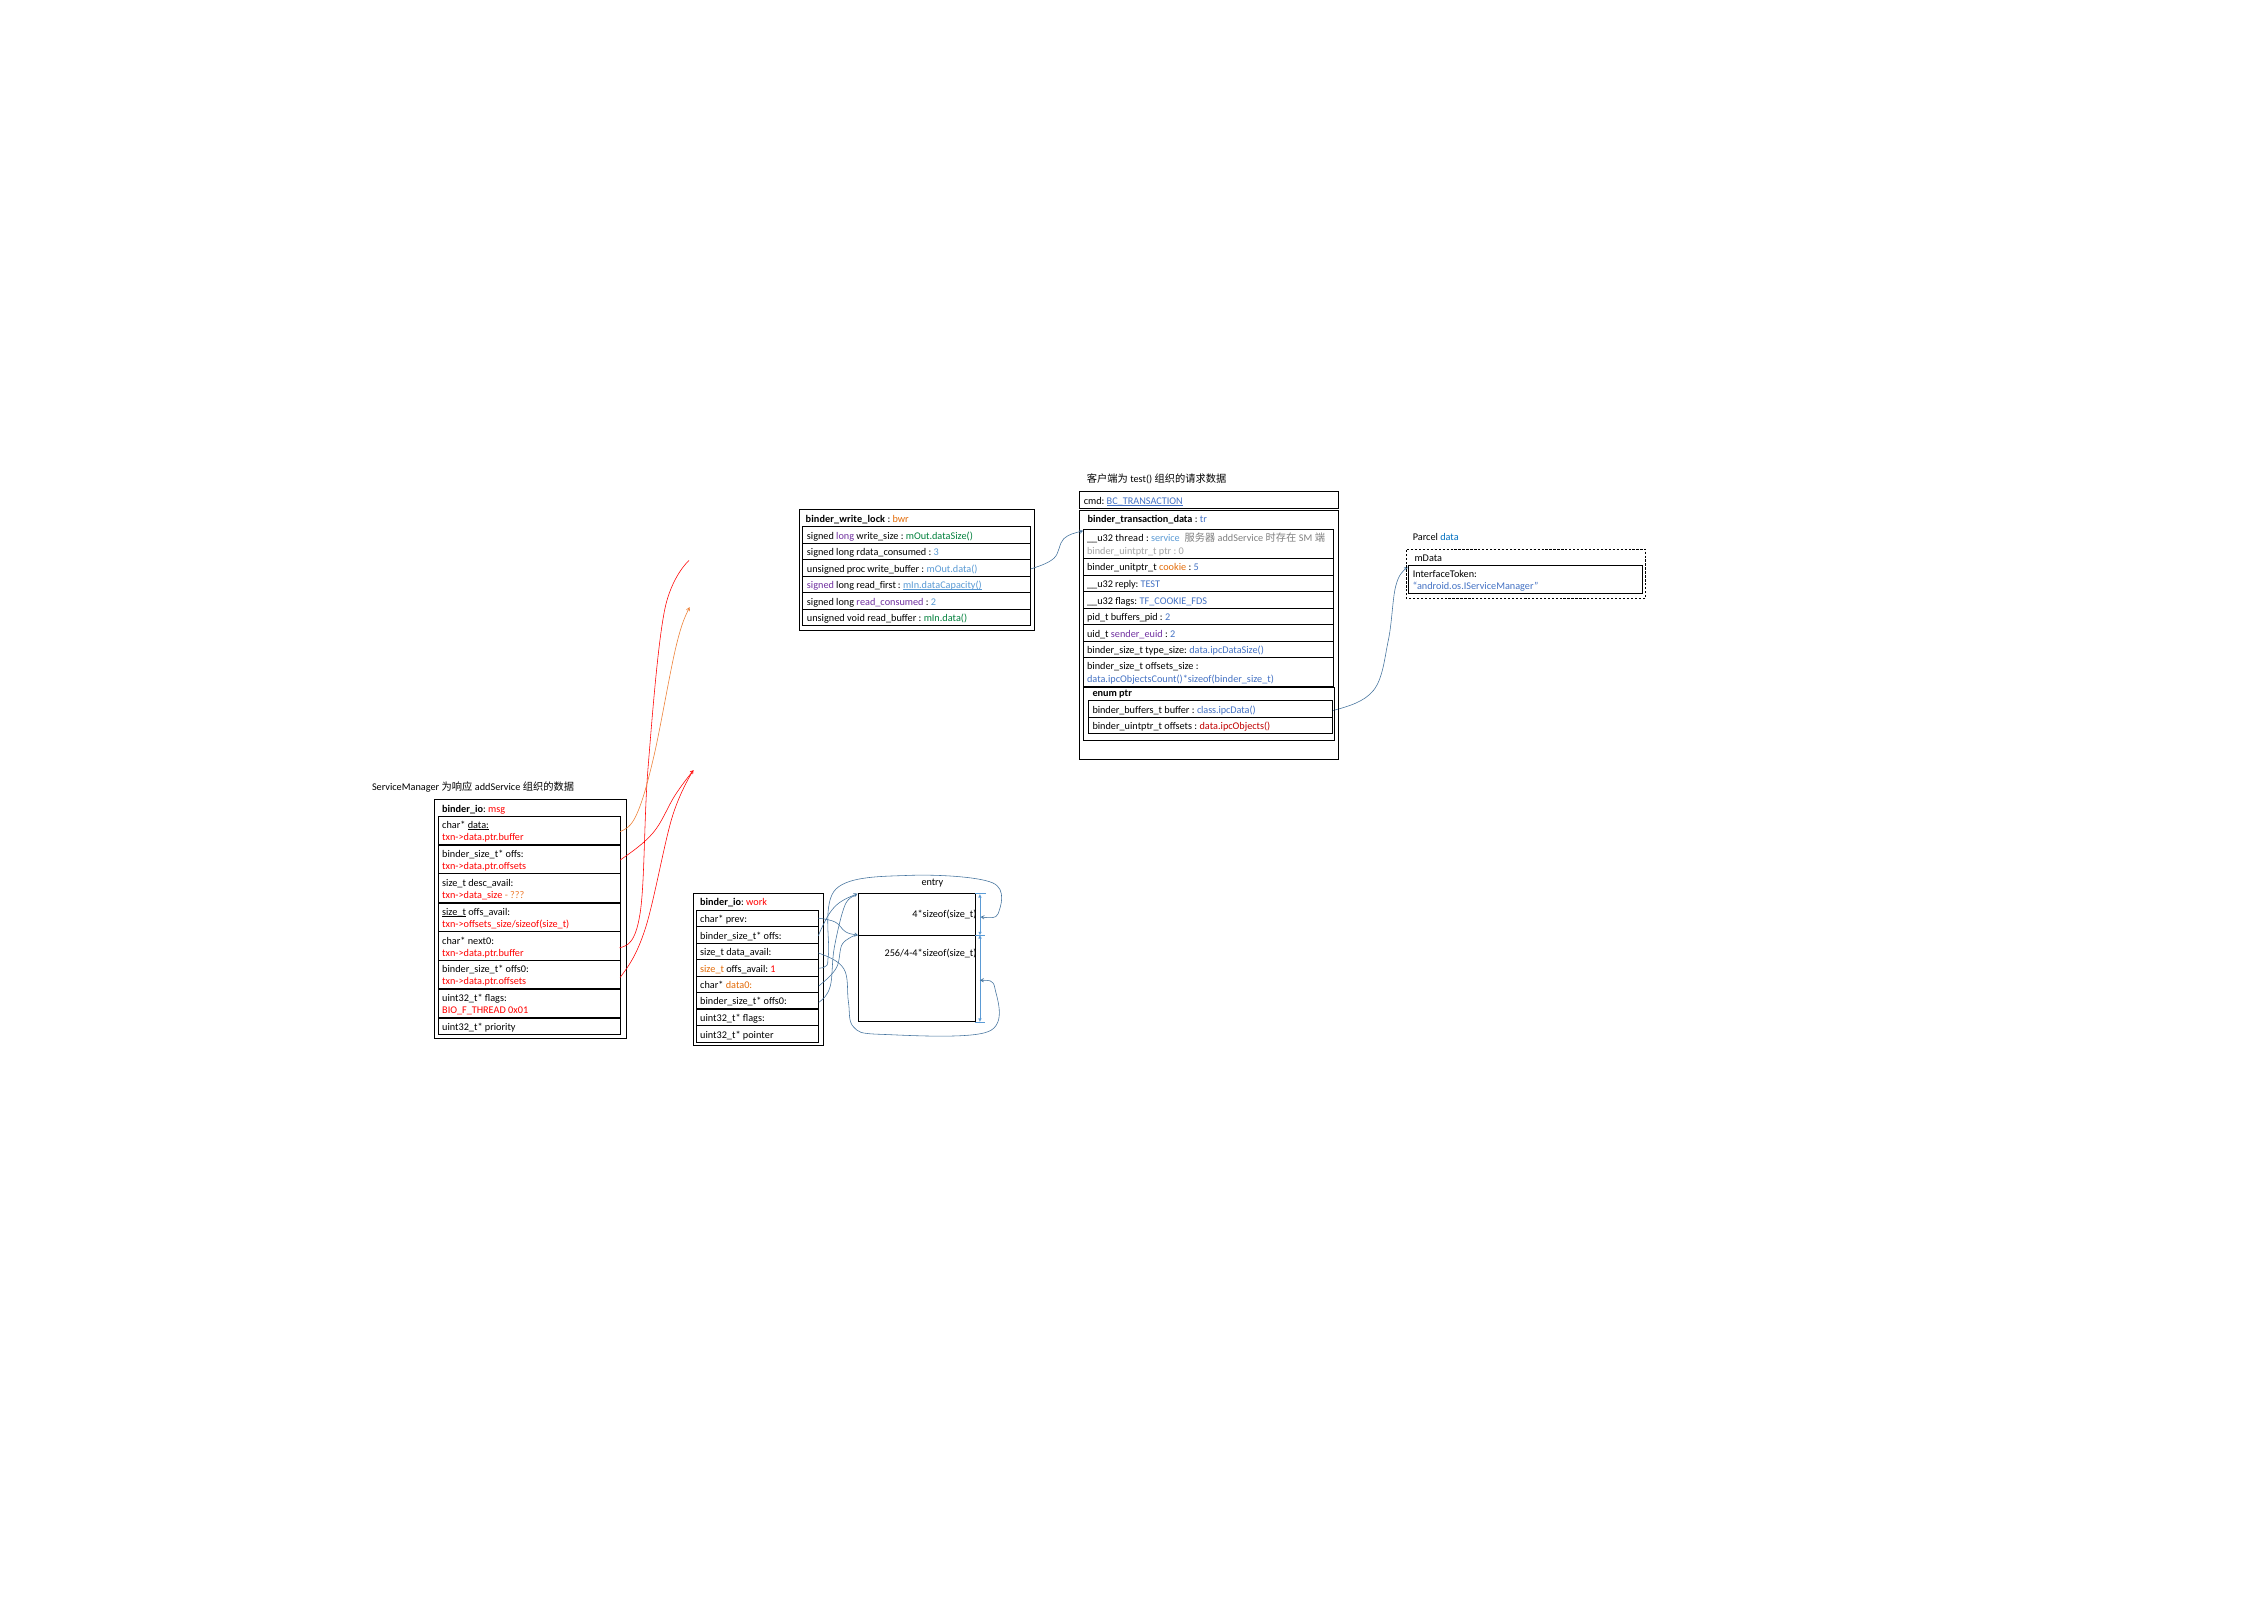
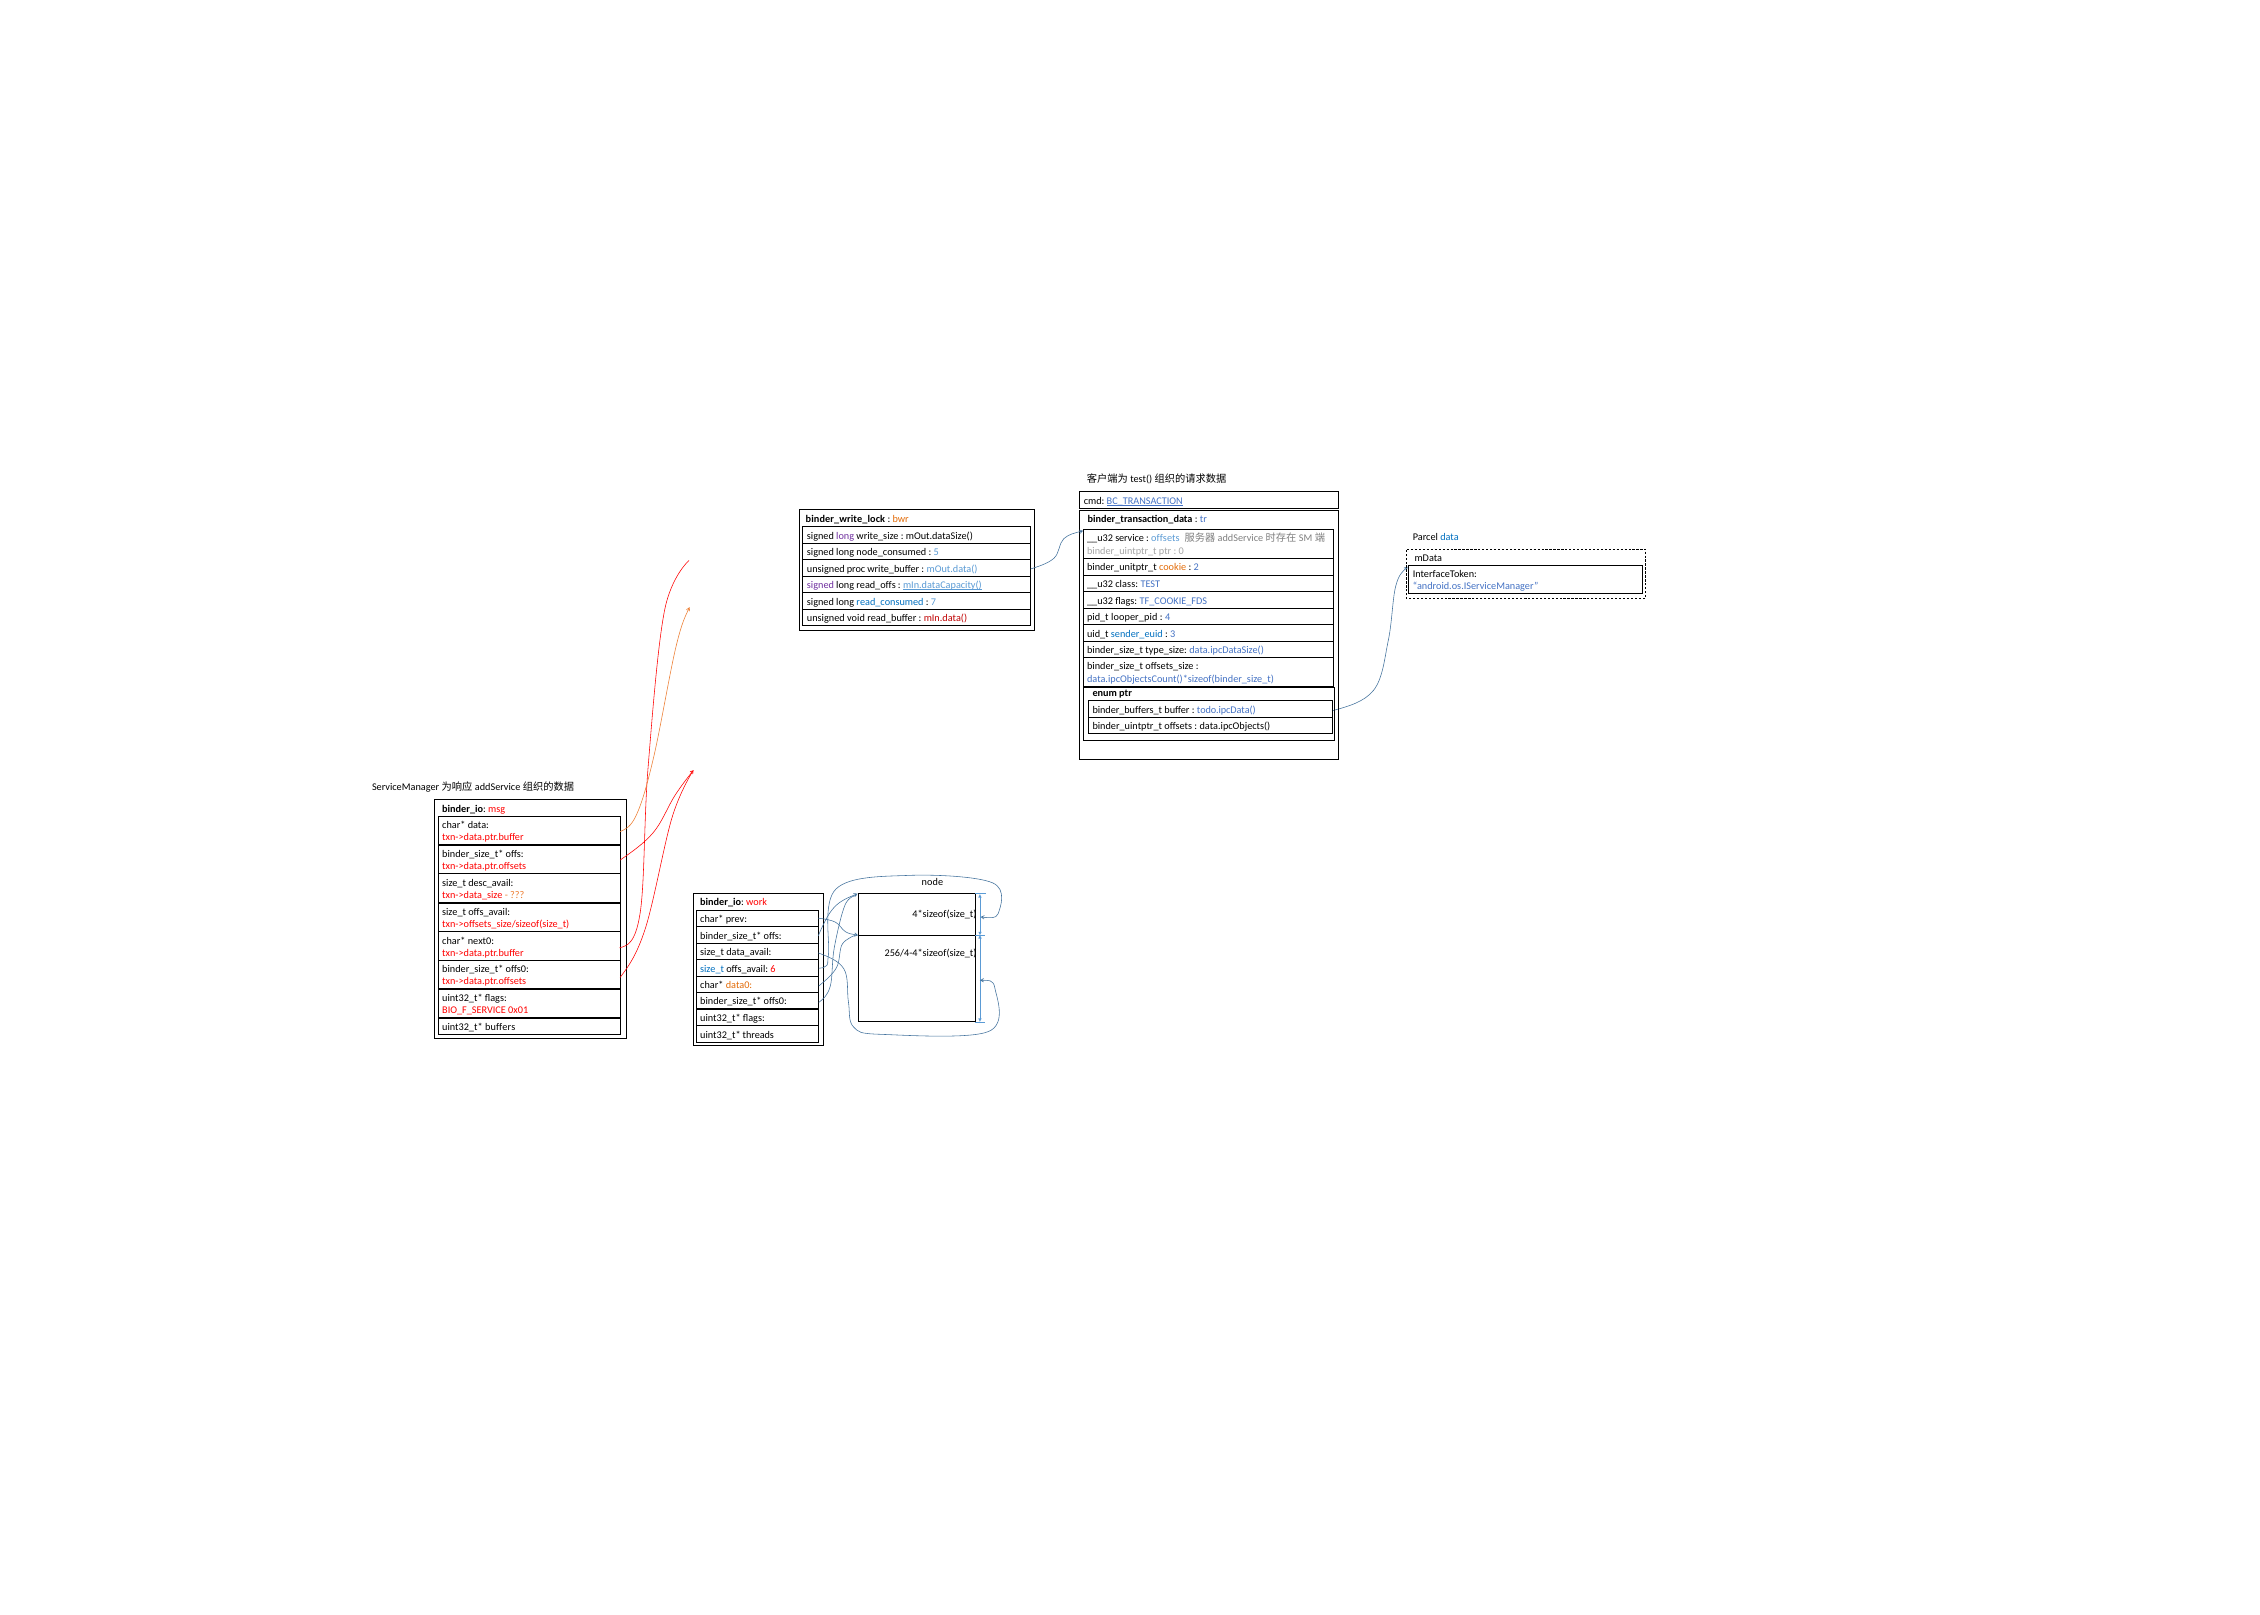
mOut.dataSize( colour: green -> black (939, 535)
thread: thread -> service (1130, 538)
service: service -> offsets (1165, 538)
rdata_consumed: rdata_consumed -> node_consumed (891, 552)
3: 3 -> 5 (936, 552)
5: 5 -> 2 (1196, 567)
reply: reply -> class (1127, 584)
read_first: read_first -> read_offs (876, 585)
read_consumed colour: purple -> blue (890, 601)
2: 2 -> 7 (933, 601)
buffers_pid: buffers_pid -> looper_pid (1134, 617)
2: 2 -> 4 (1168, 617)
mIn.data( colour: green -> red (945, 618)
sender_euid colour: purple -> blue (1137, 634)
2: 2 -> 3 (1173, 634)
class.ipcData(: class.ipcData( -> todo.ipcData( (1226, 709)
data.ipcObjects( colour: red -> black (1235, 726)
data underline: present -> none (478, 825)
entry: entry -> node (932, 882)
size_t underline: present -> none (454, 912)
size_t colour: orange -> blue (712, 968)
1: 1 -> 6 (773, 968)
BIO_F_THREAD: BIO_F_THREAD -> BIO_F_SERVICE (474, 1010)
priority: priority -> buffers (500, 1027)
pointer: pointer -> threads (758, 1034)
